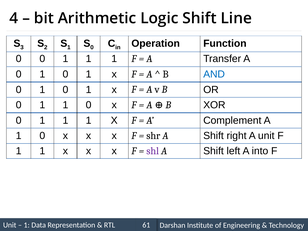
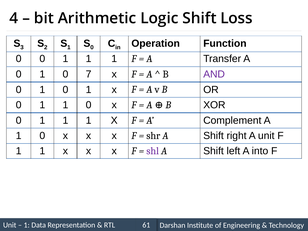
Line: Line -> Loss (236, 18)
1: 1 -> 7 (89, 74)
AND colour: blue -> purple (214, 74)
